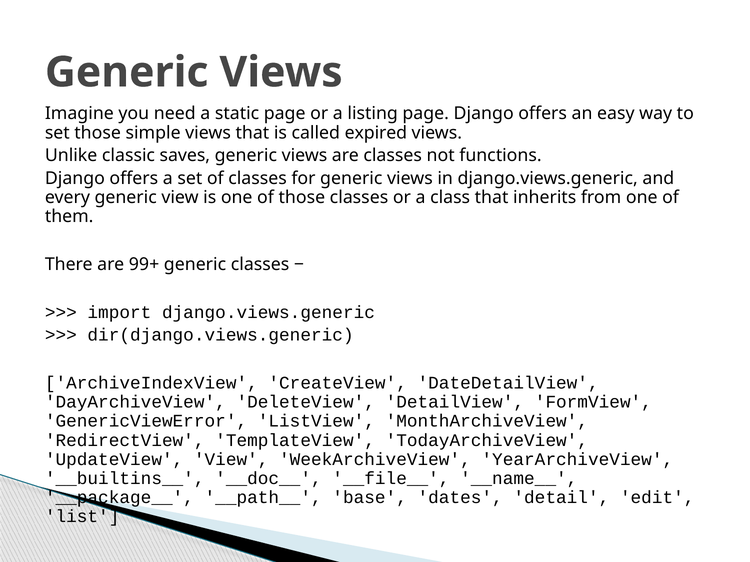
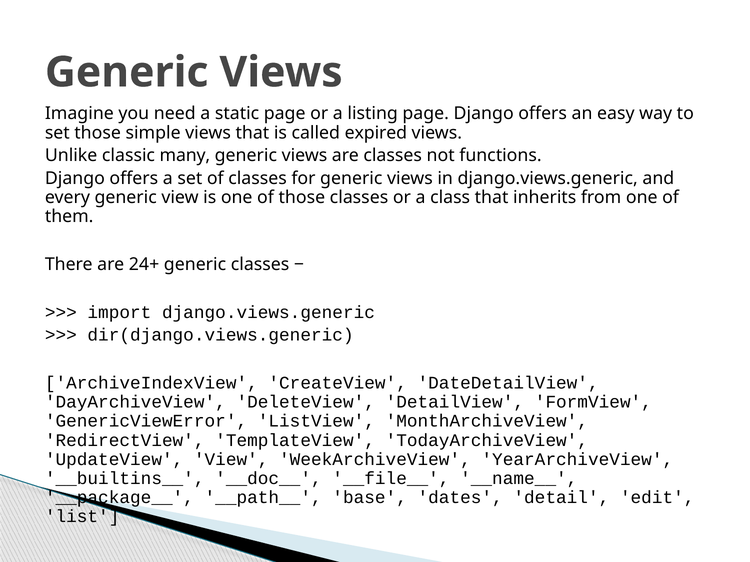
saves: saves -> many (185, 156)
99+: 99+ -> 24+ (144, 265)
